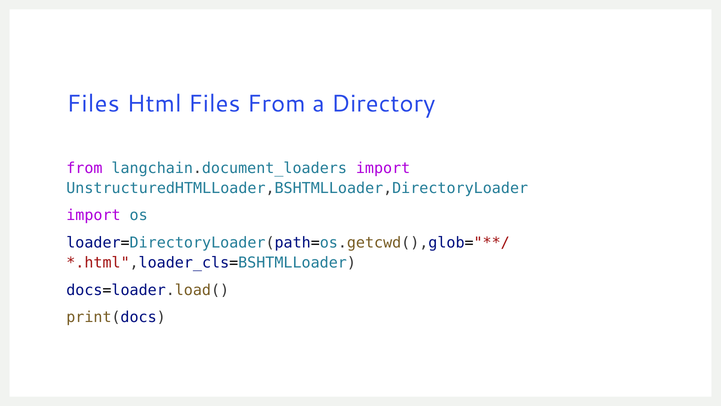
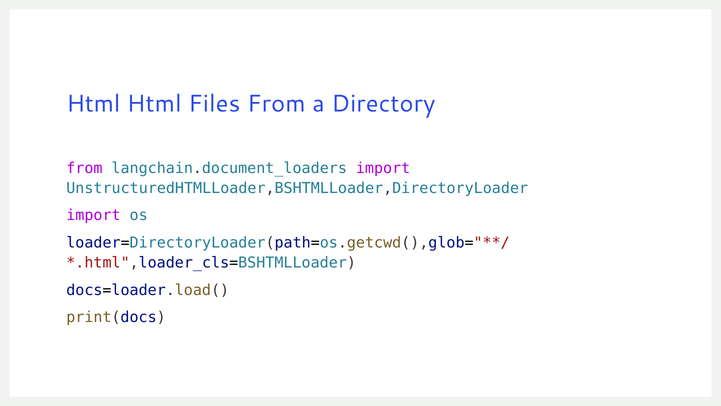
Files: Files -> Html (93, 104)
